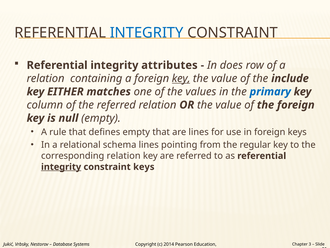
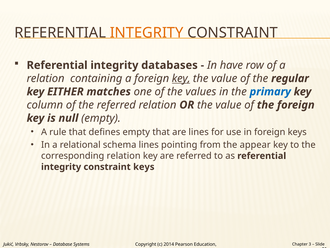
INTEGRITY colour: blue -> orange (147, 33)
attributes: attributes -> databases (169, 65)
does: does -> have (231, 65)
include: include -> regular (290, 78)
regular: regular -> appear (255, 145)
integrity underline: present -> none (61, 167)
